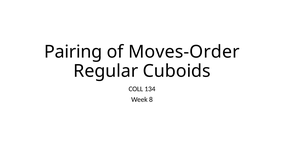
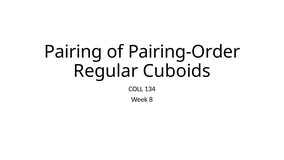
Moves-Order: Moves-Order -> Pairing-Order (184, 52)
